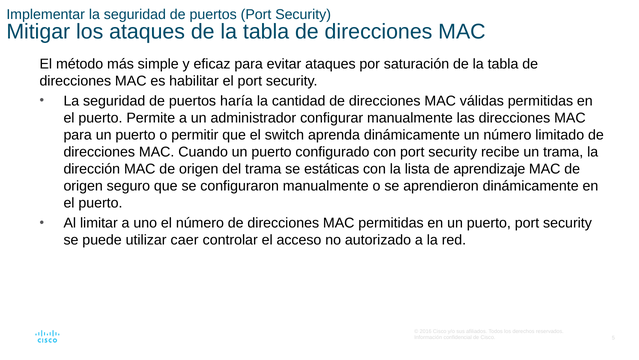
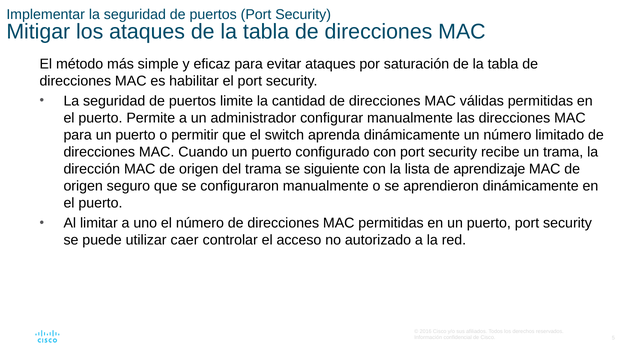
haría: haría -> limite (237, 101)
estáticas: estáticas -> siguiente (332, 169)
